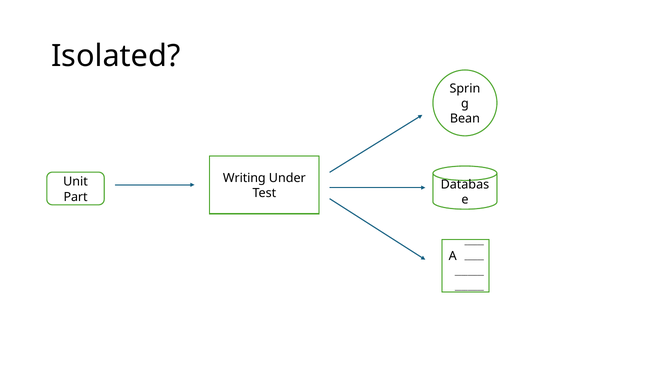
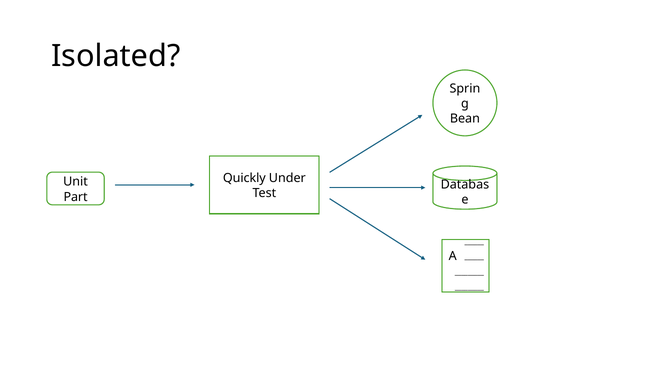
Writing: Writing -> Quickly (244, 178)
